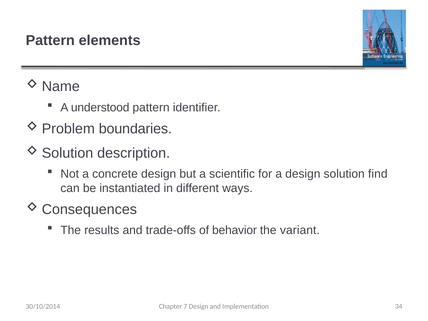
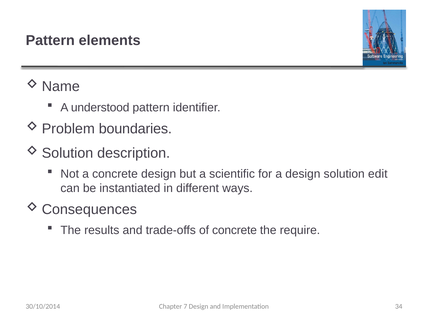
find: find -> edit (378, 174)
of behavior: behavior -> concrete (235, 230)
variant: variant -> require (300, 230)
